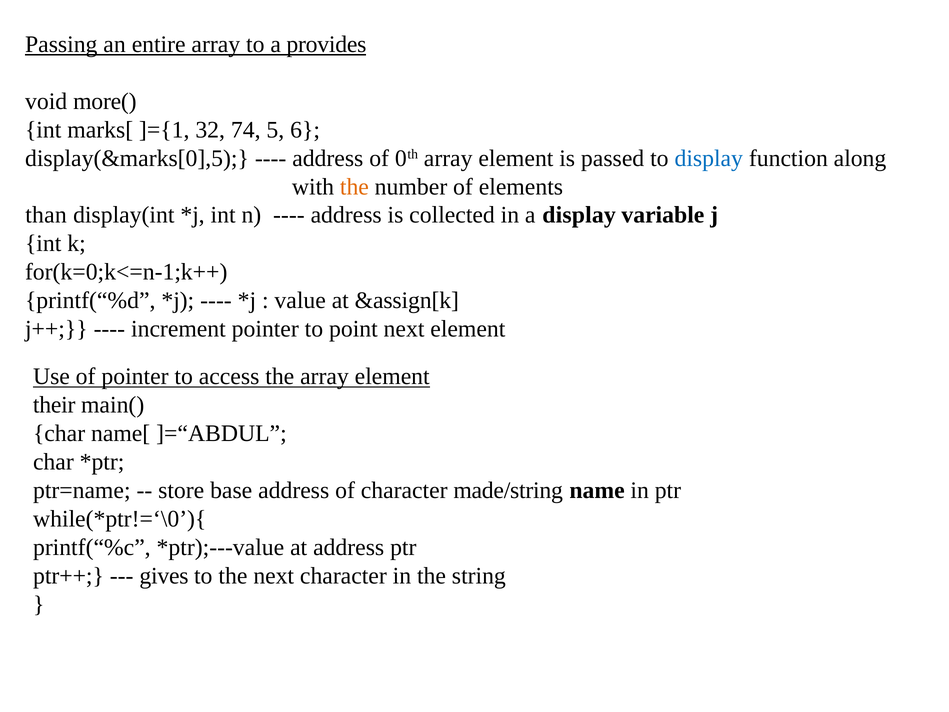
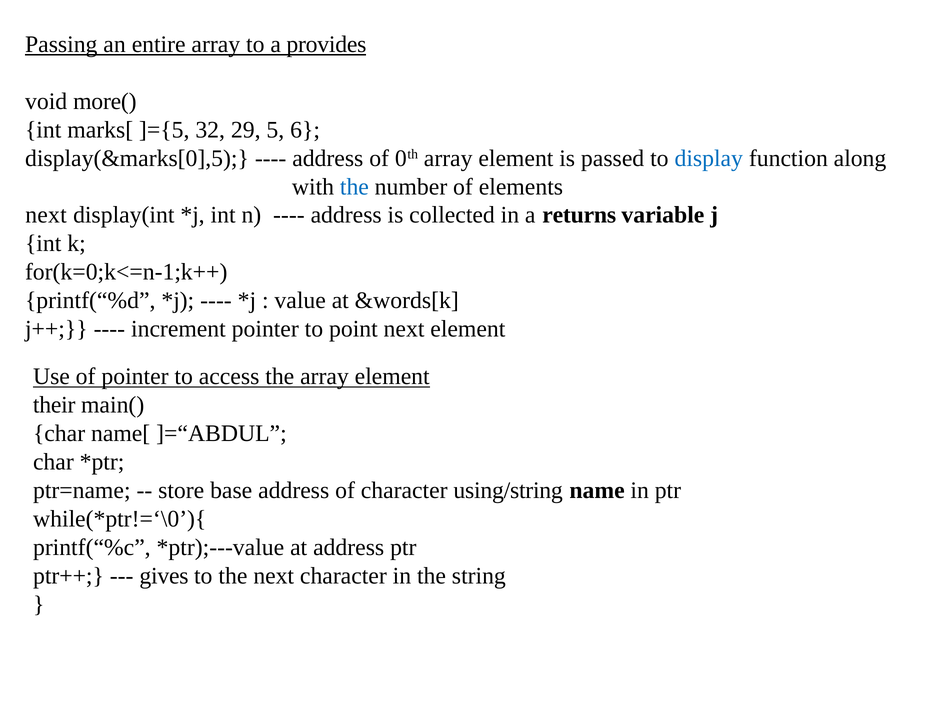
]={1: ]={1 -> ]={5 (164, 130)
74: 74 -> 29 (246, 130)
the colour: orange -> blue (354, 187)
than: than -> next (46, 215)
a display: display -> returns (579, 215)
&assign[k: &assign[k -> &words[k (407, 300)
made/string: made/string -> using/string (508, 490)
